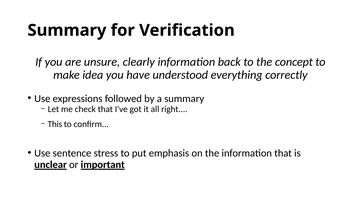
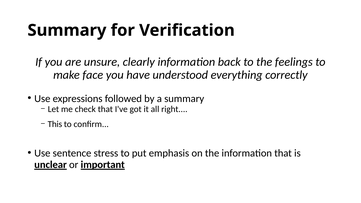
concept: concept -> feelings (294, 62)
idea: idea -> face (93, 75)
